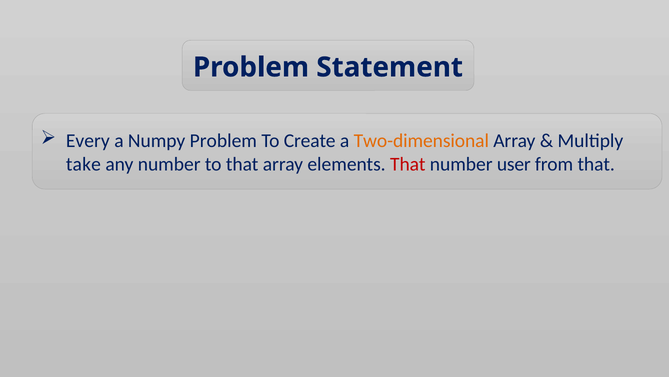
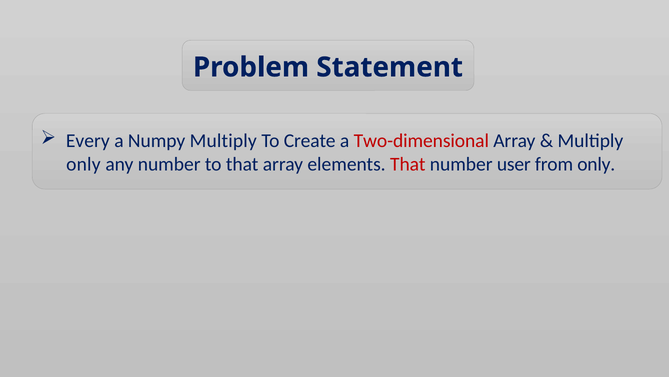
Numpy Problem: Problem -> Multiply (223, 141)
Two-dimensional colour: orange -> red (421, 141)
take: take -> only (83, 164)
from that: that -> only (596, 164)
